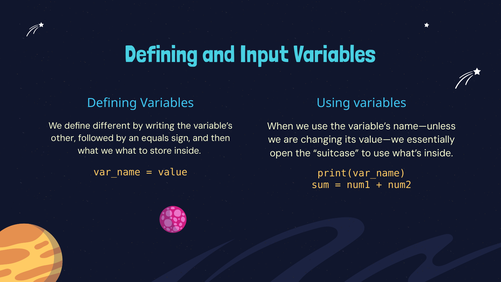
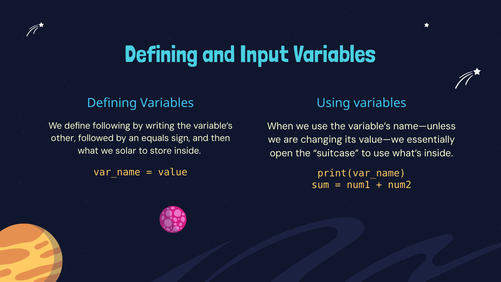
different: different -> following (112, 126)
we what: what -> solar (126, 151)
